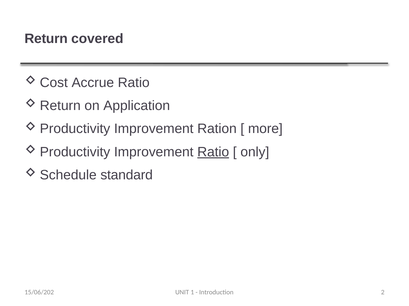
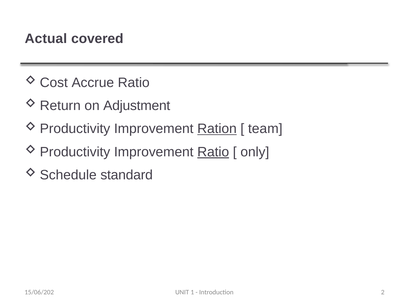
Return: Return -> Actual (46, 39)
Application: Application -> Adjustment (137, 106)
Ration underline: none -> present (217, 129)
more: more -> team (265, 129)
